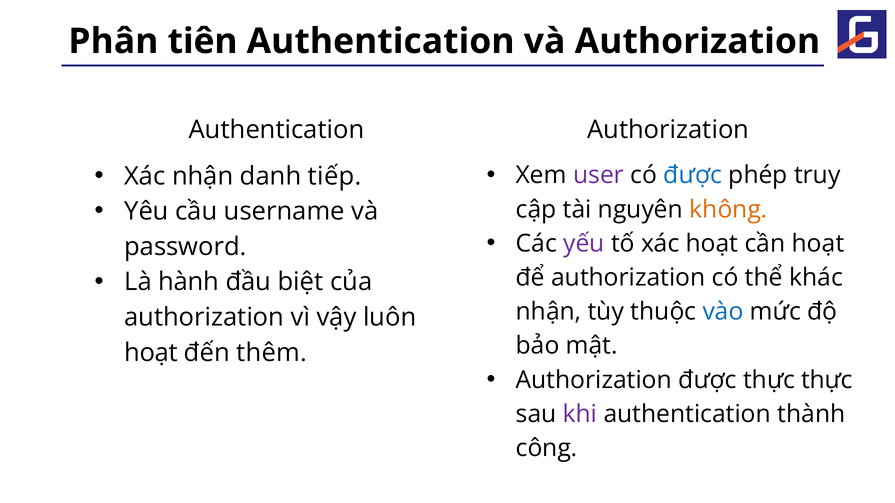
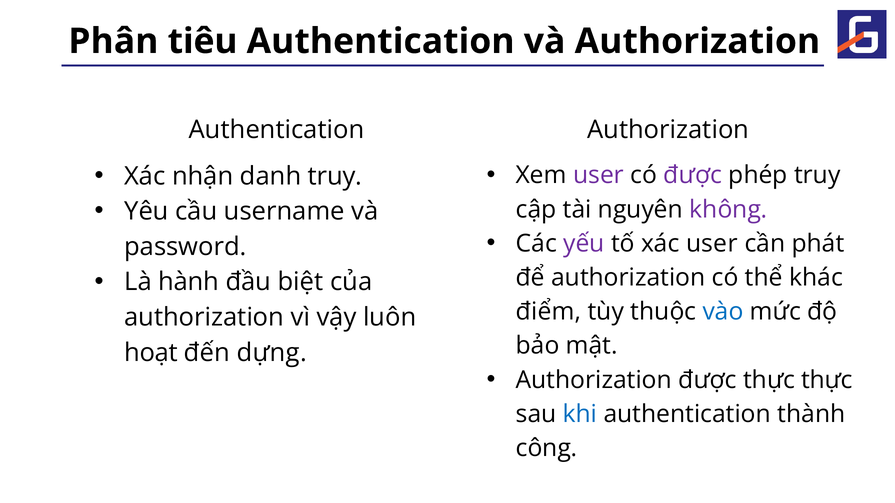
tiên: tiên -> tiêu (203, 41)
được colour: blue -> purple (693, 175)
danh tiếp: tiếp -> truy (335, 176)
không colour: orange -> purple (728, 210)
xác hoạt: hoạt -> user (712, 244)
cần hoạt: hoạt -> phát (818, 244)
nhận: nhận -> điểm (548, 312)
thêm: thêm -> dựng (272, 353)
khi colour: purple -> blue (580, 414)
